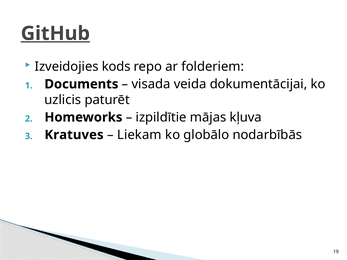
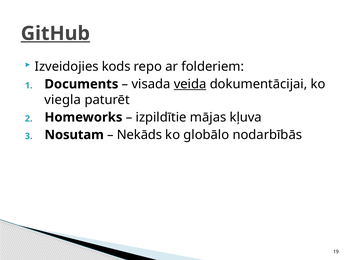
veida underline: none -> present (190, 84)
uzlicis: uzlicis -> viegla (63, 100)
Kratuves: Kratuves -> Nosutam (74, 135)
Liekam: Liekam -> Nekāds (139, 135)
